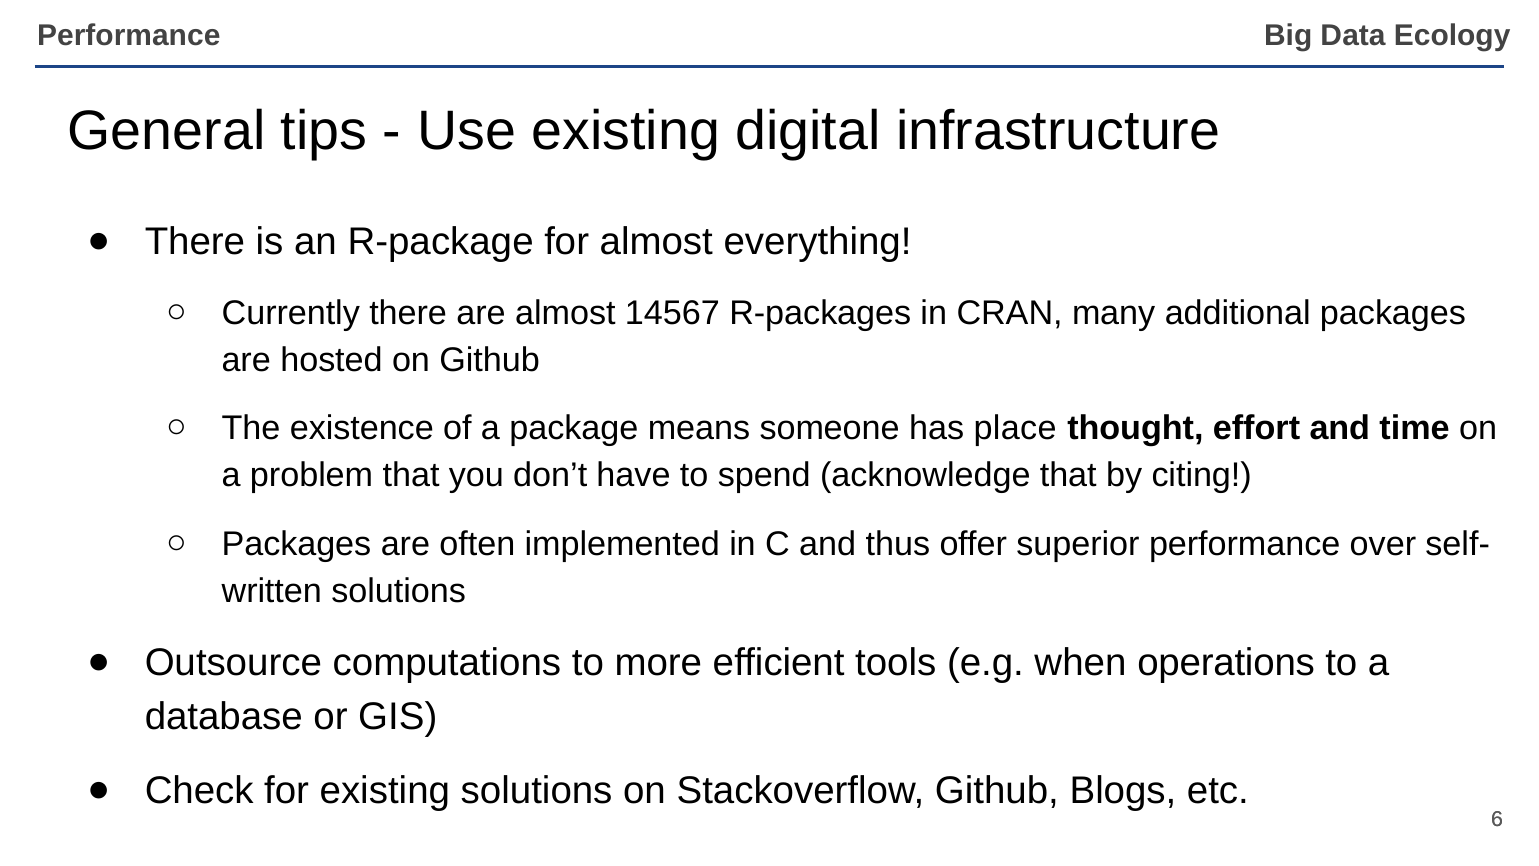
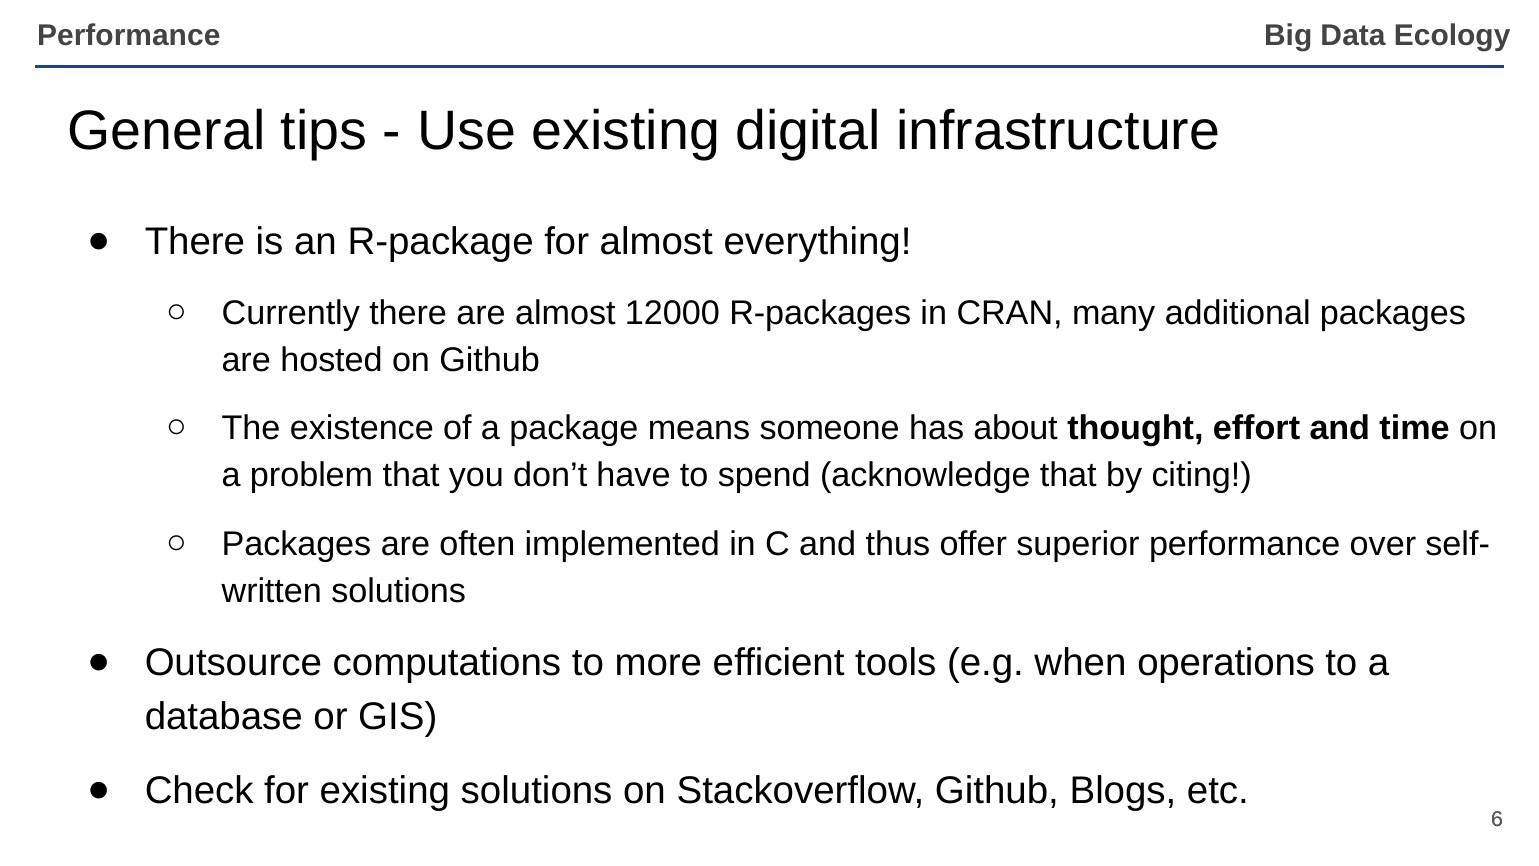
14567: 14567 -> 12000 (672, 313)
place: place -> about (1015, 428)
